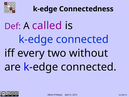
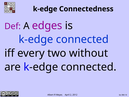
called: called -> edges (47, 26)
